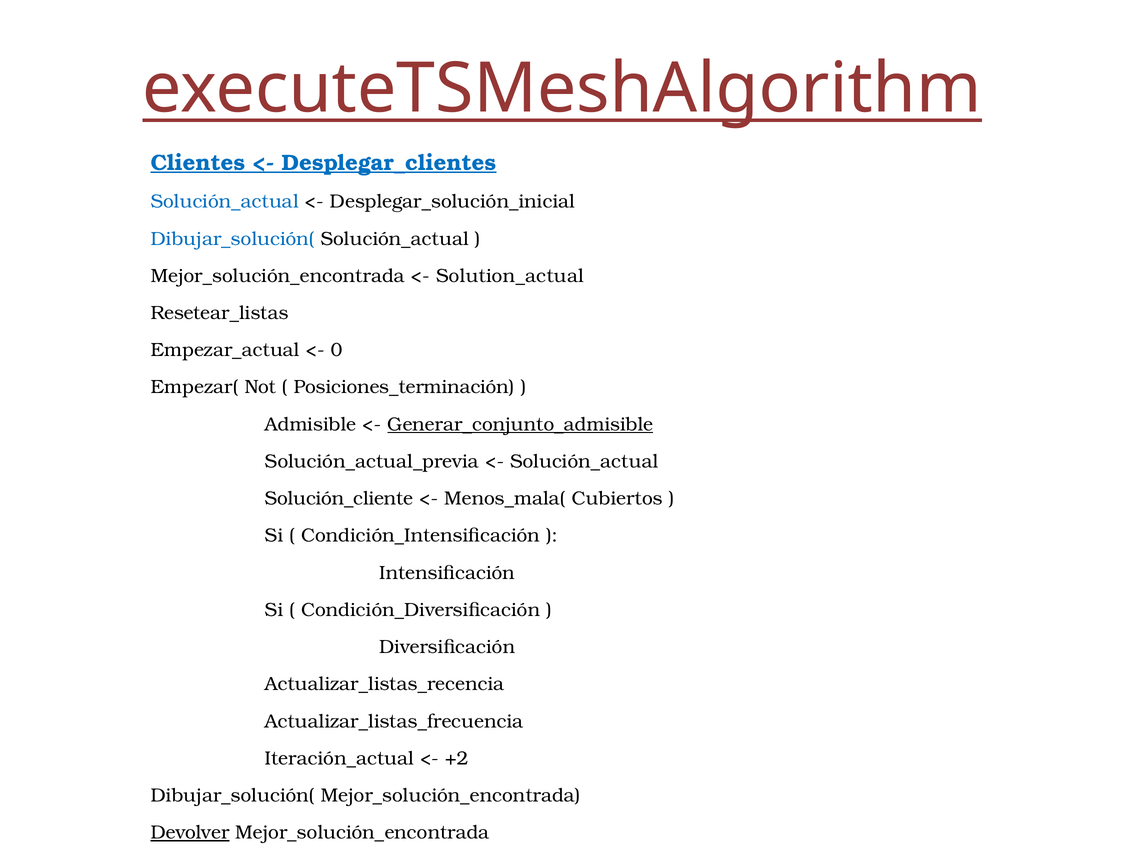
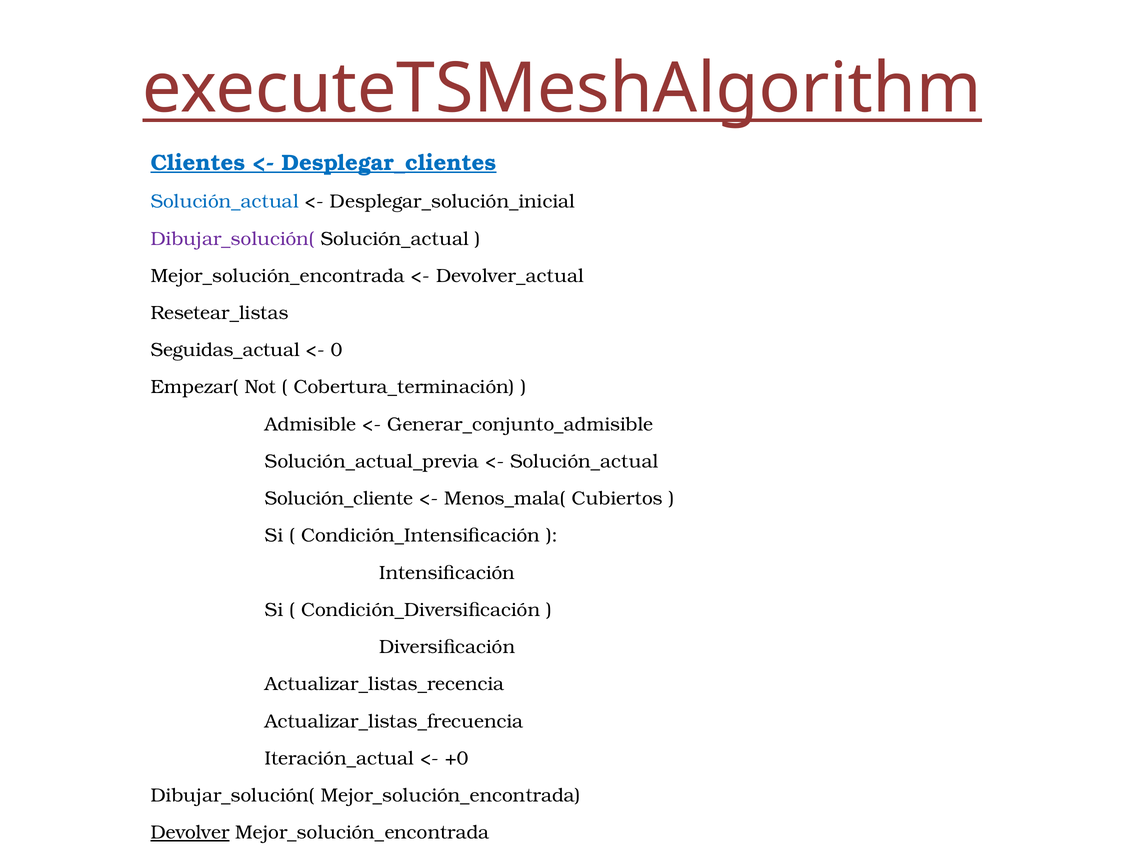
Dibujar_solución( colour: blue -> purple (233, 239)
Solution_actual: Solution_actual -> Devolver_actual (510, 276)
Empezar_actual: Empezar_actual -> Seguidas_actual (225, 350)
Posiciones_terminación: Posiciones_terminación -> Cobertura_terminación (404, 387)
Generar_conjunto_admisible underline: present -> none (520, 424)
+2: +2 -> +0 (457, 759)
